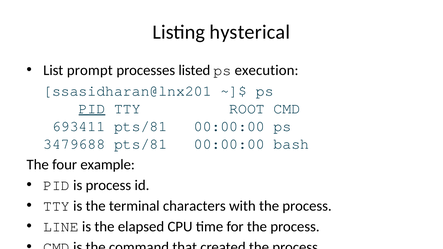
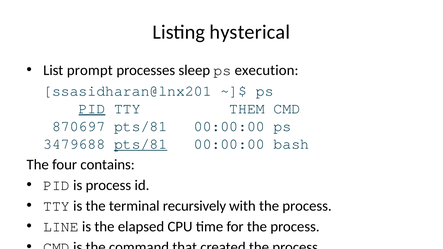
listed: listed -> sleep (194, 70)
ROOT: ROOT -> THEM (247, 109)
693411: 693411 -> 870697 (79, 126)
pts/81 underline: none -> present (141, 144)
example: example -> contains (108, 165)
characters: characters -> recursively (194, 206)
